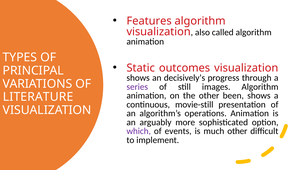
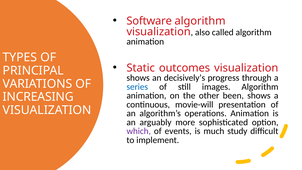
Features: Features -> Software (149, 21)
series colour: purple -> blue (137, 87)
LITERATURE: LITERATURE -> INCREASING (38, 97)
movie-still: movie-still -> movie-will (194, 104)
much other: other -> study (237, 131)
